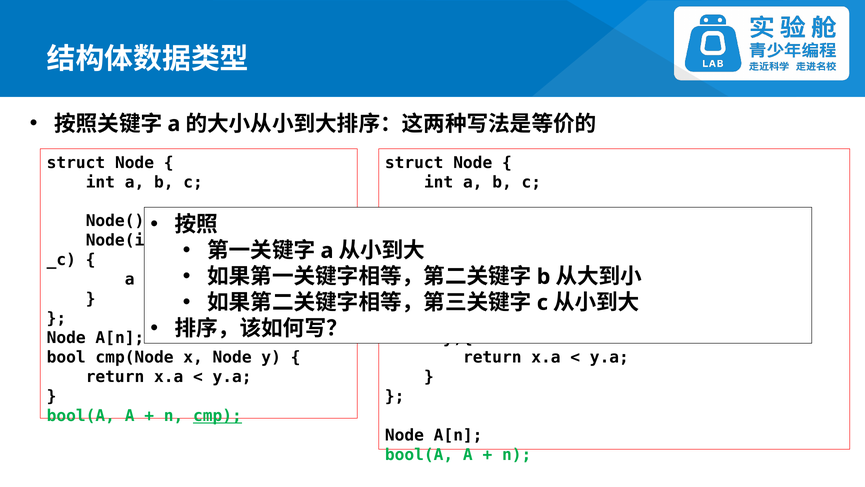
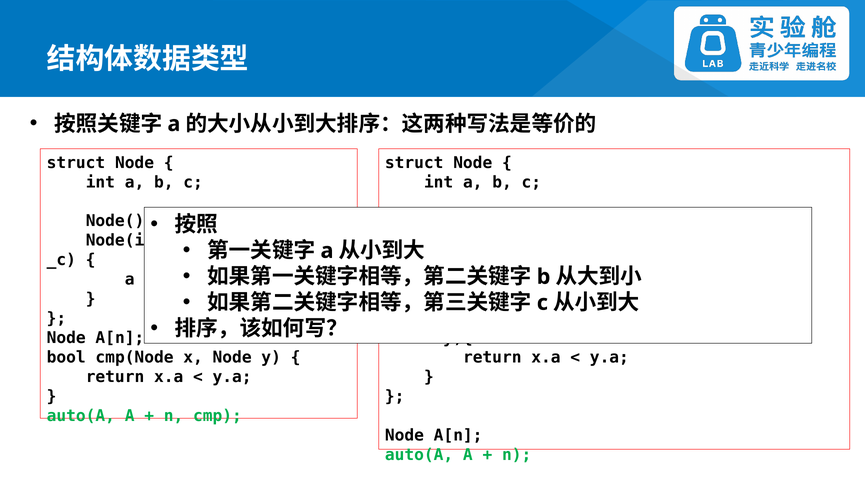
bool(A: bool(A -> auto(A (81, 416)
cmp underline: present -> none (217, 416)
bool(A: bool(A -> auto(A (419, 454)
